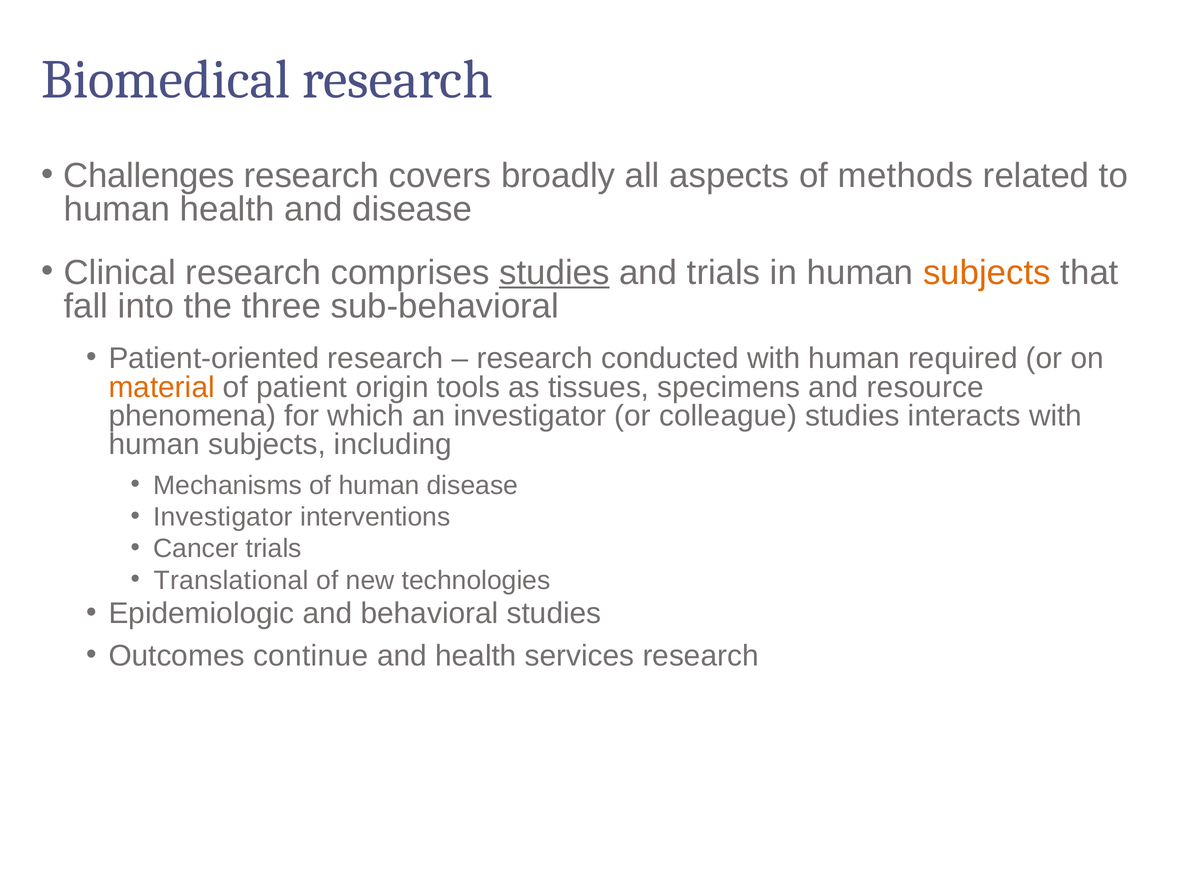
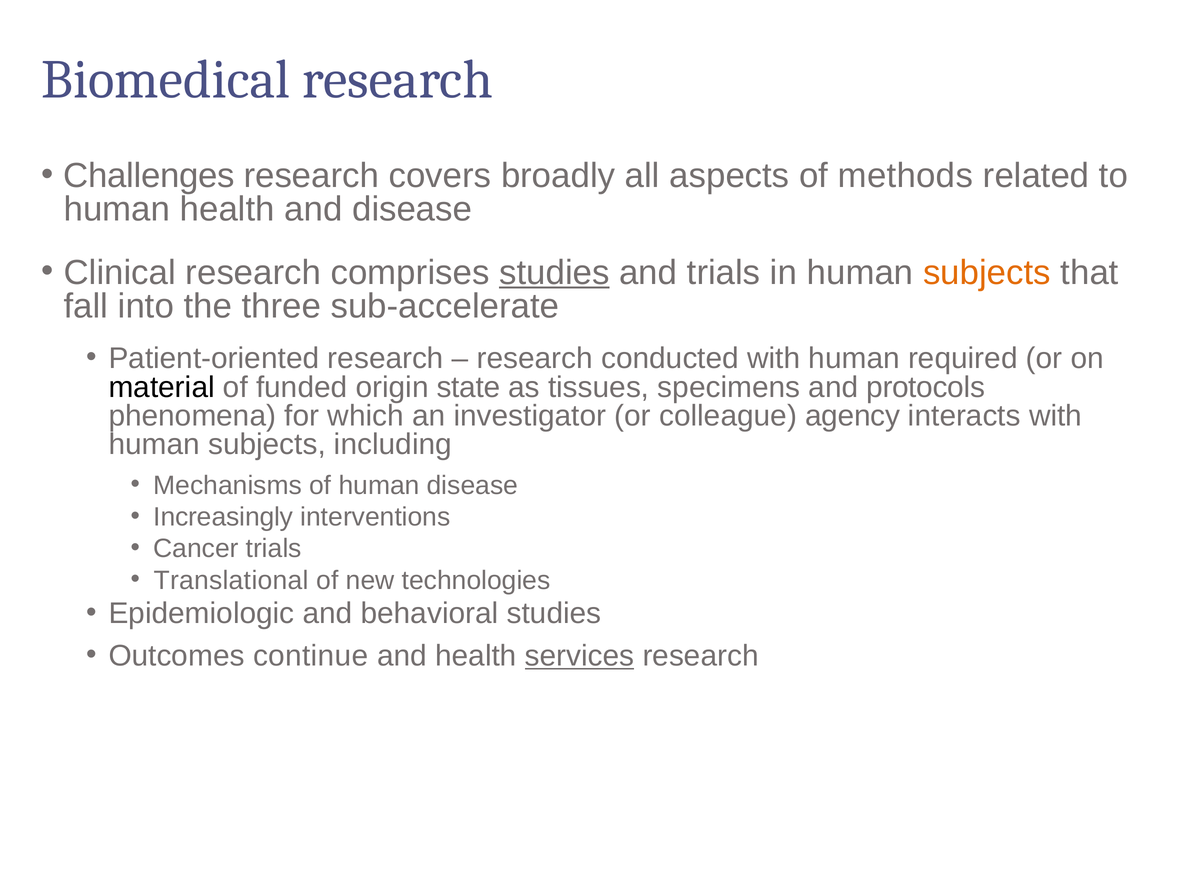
sub-behavioral: sub-behavioral -> sub-accelerate (445, 306)
material colour: orange -> black (162, 387)
patient: patient -> funded (302, 387)
tools: tools -> state (469, 387)
resource: resource -> protocols (926, 387)
colleague studies: studies -> agency (853, 416)
Investigator: Investigator -> Increasingly (223, 517)
services underline: none -> present (580, 656)
